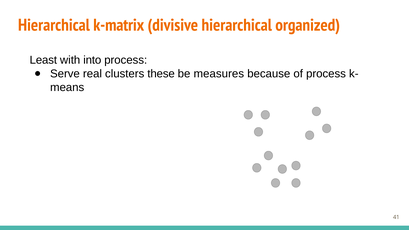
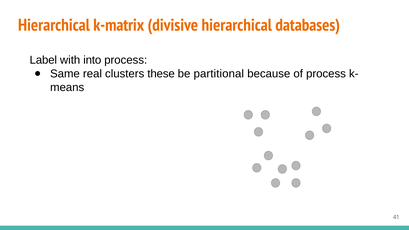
organized: organized -> databases (308, 25)
Least: Least -> Label (43, 60)
Serve: Serve -> Same (65, 74)
measures: measures -> partitional (219, 74)
